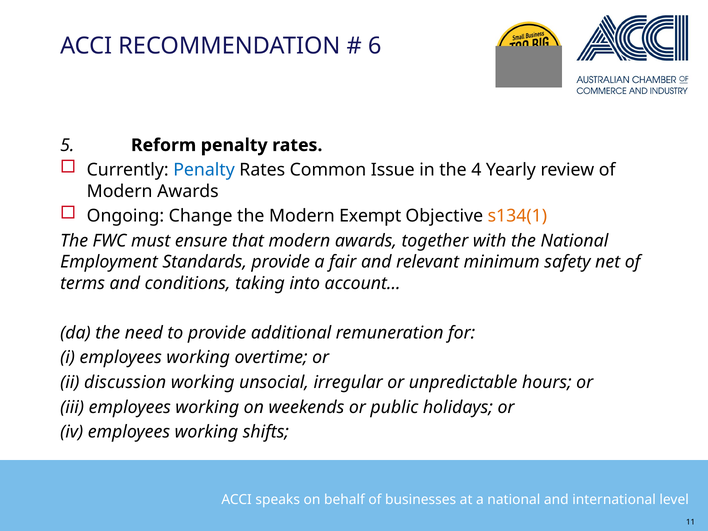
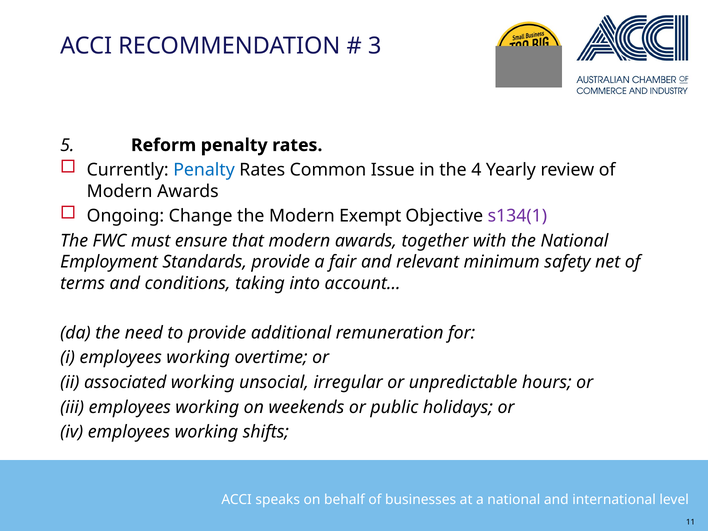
6: 6 -> 3 (375, 46)
s134(1 colour: orange -> purple (517, 216)
discussion: discussion -> associated (125, 382)
